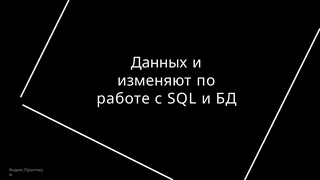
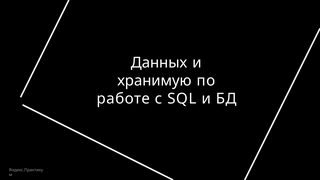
изменяют: изменяют -> хранимую (154, 81)
